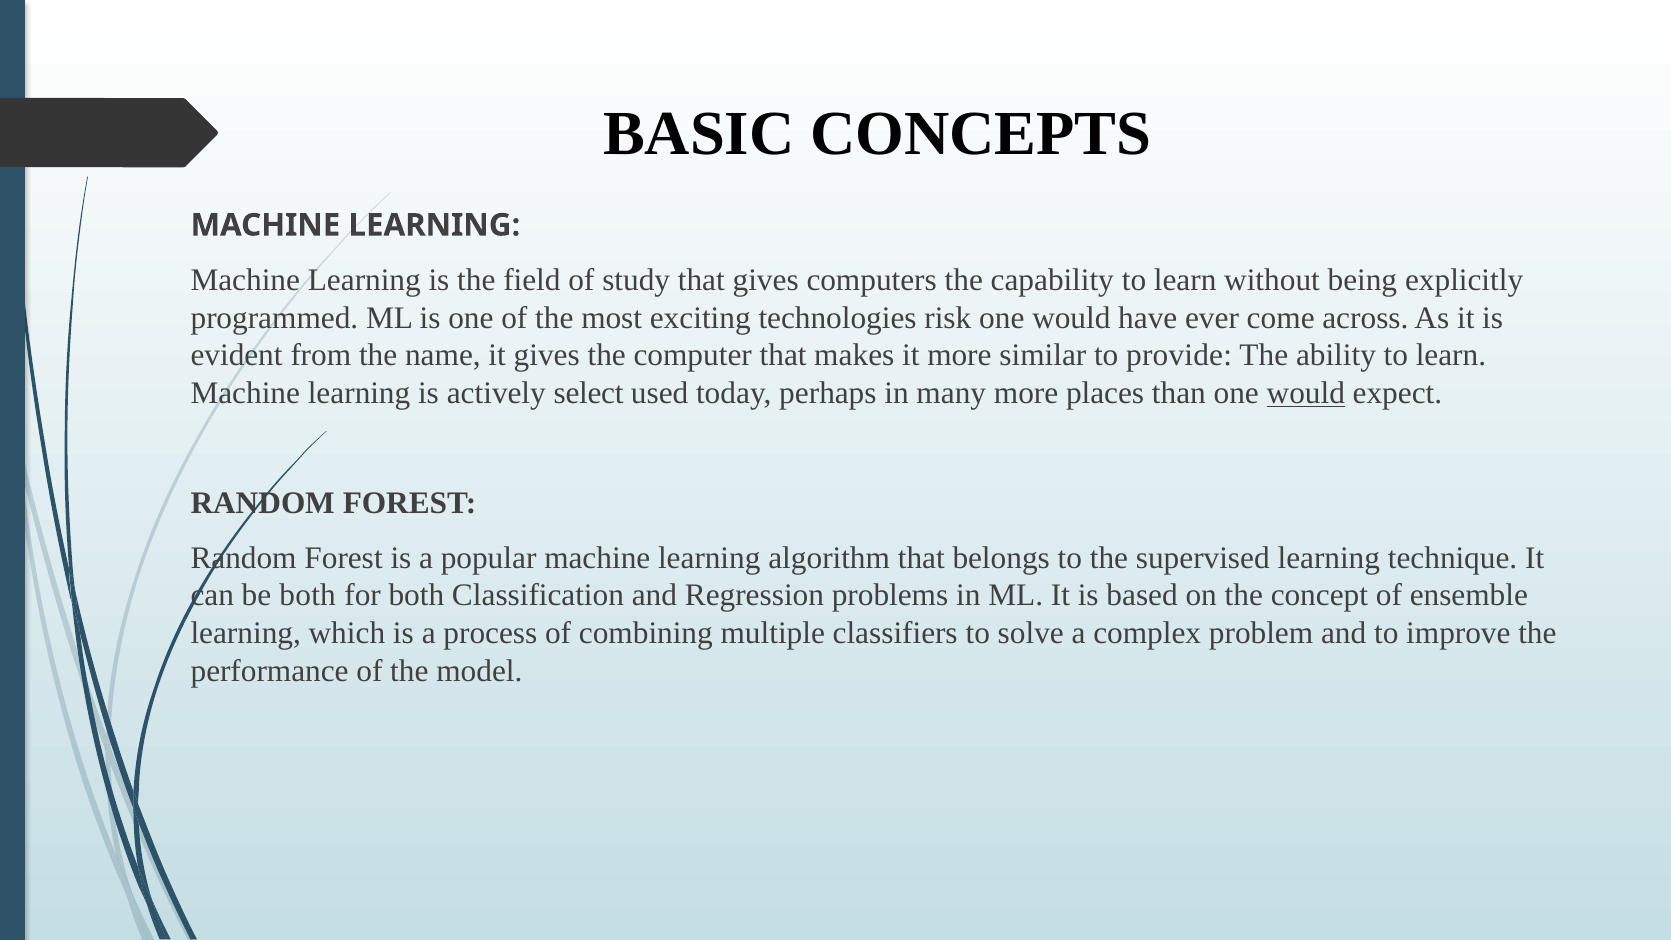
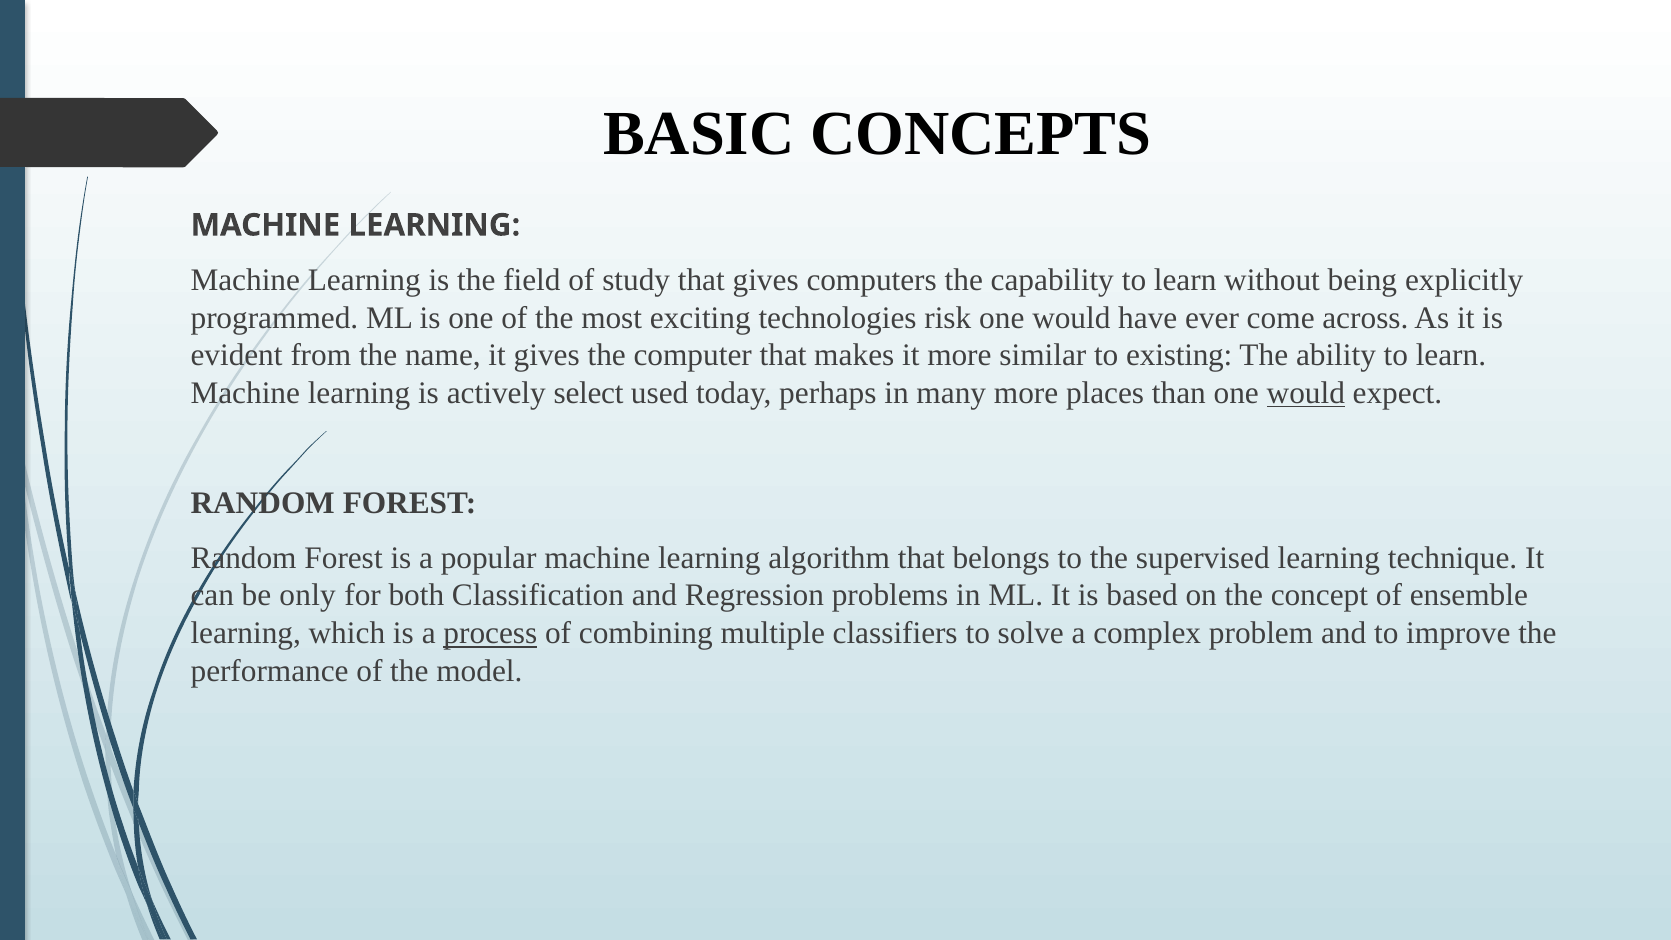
provide: provide -> existing (1179, 355)
be both: both -> only (308, 596)
process underline: none -> present (490, 633)
